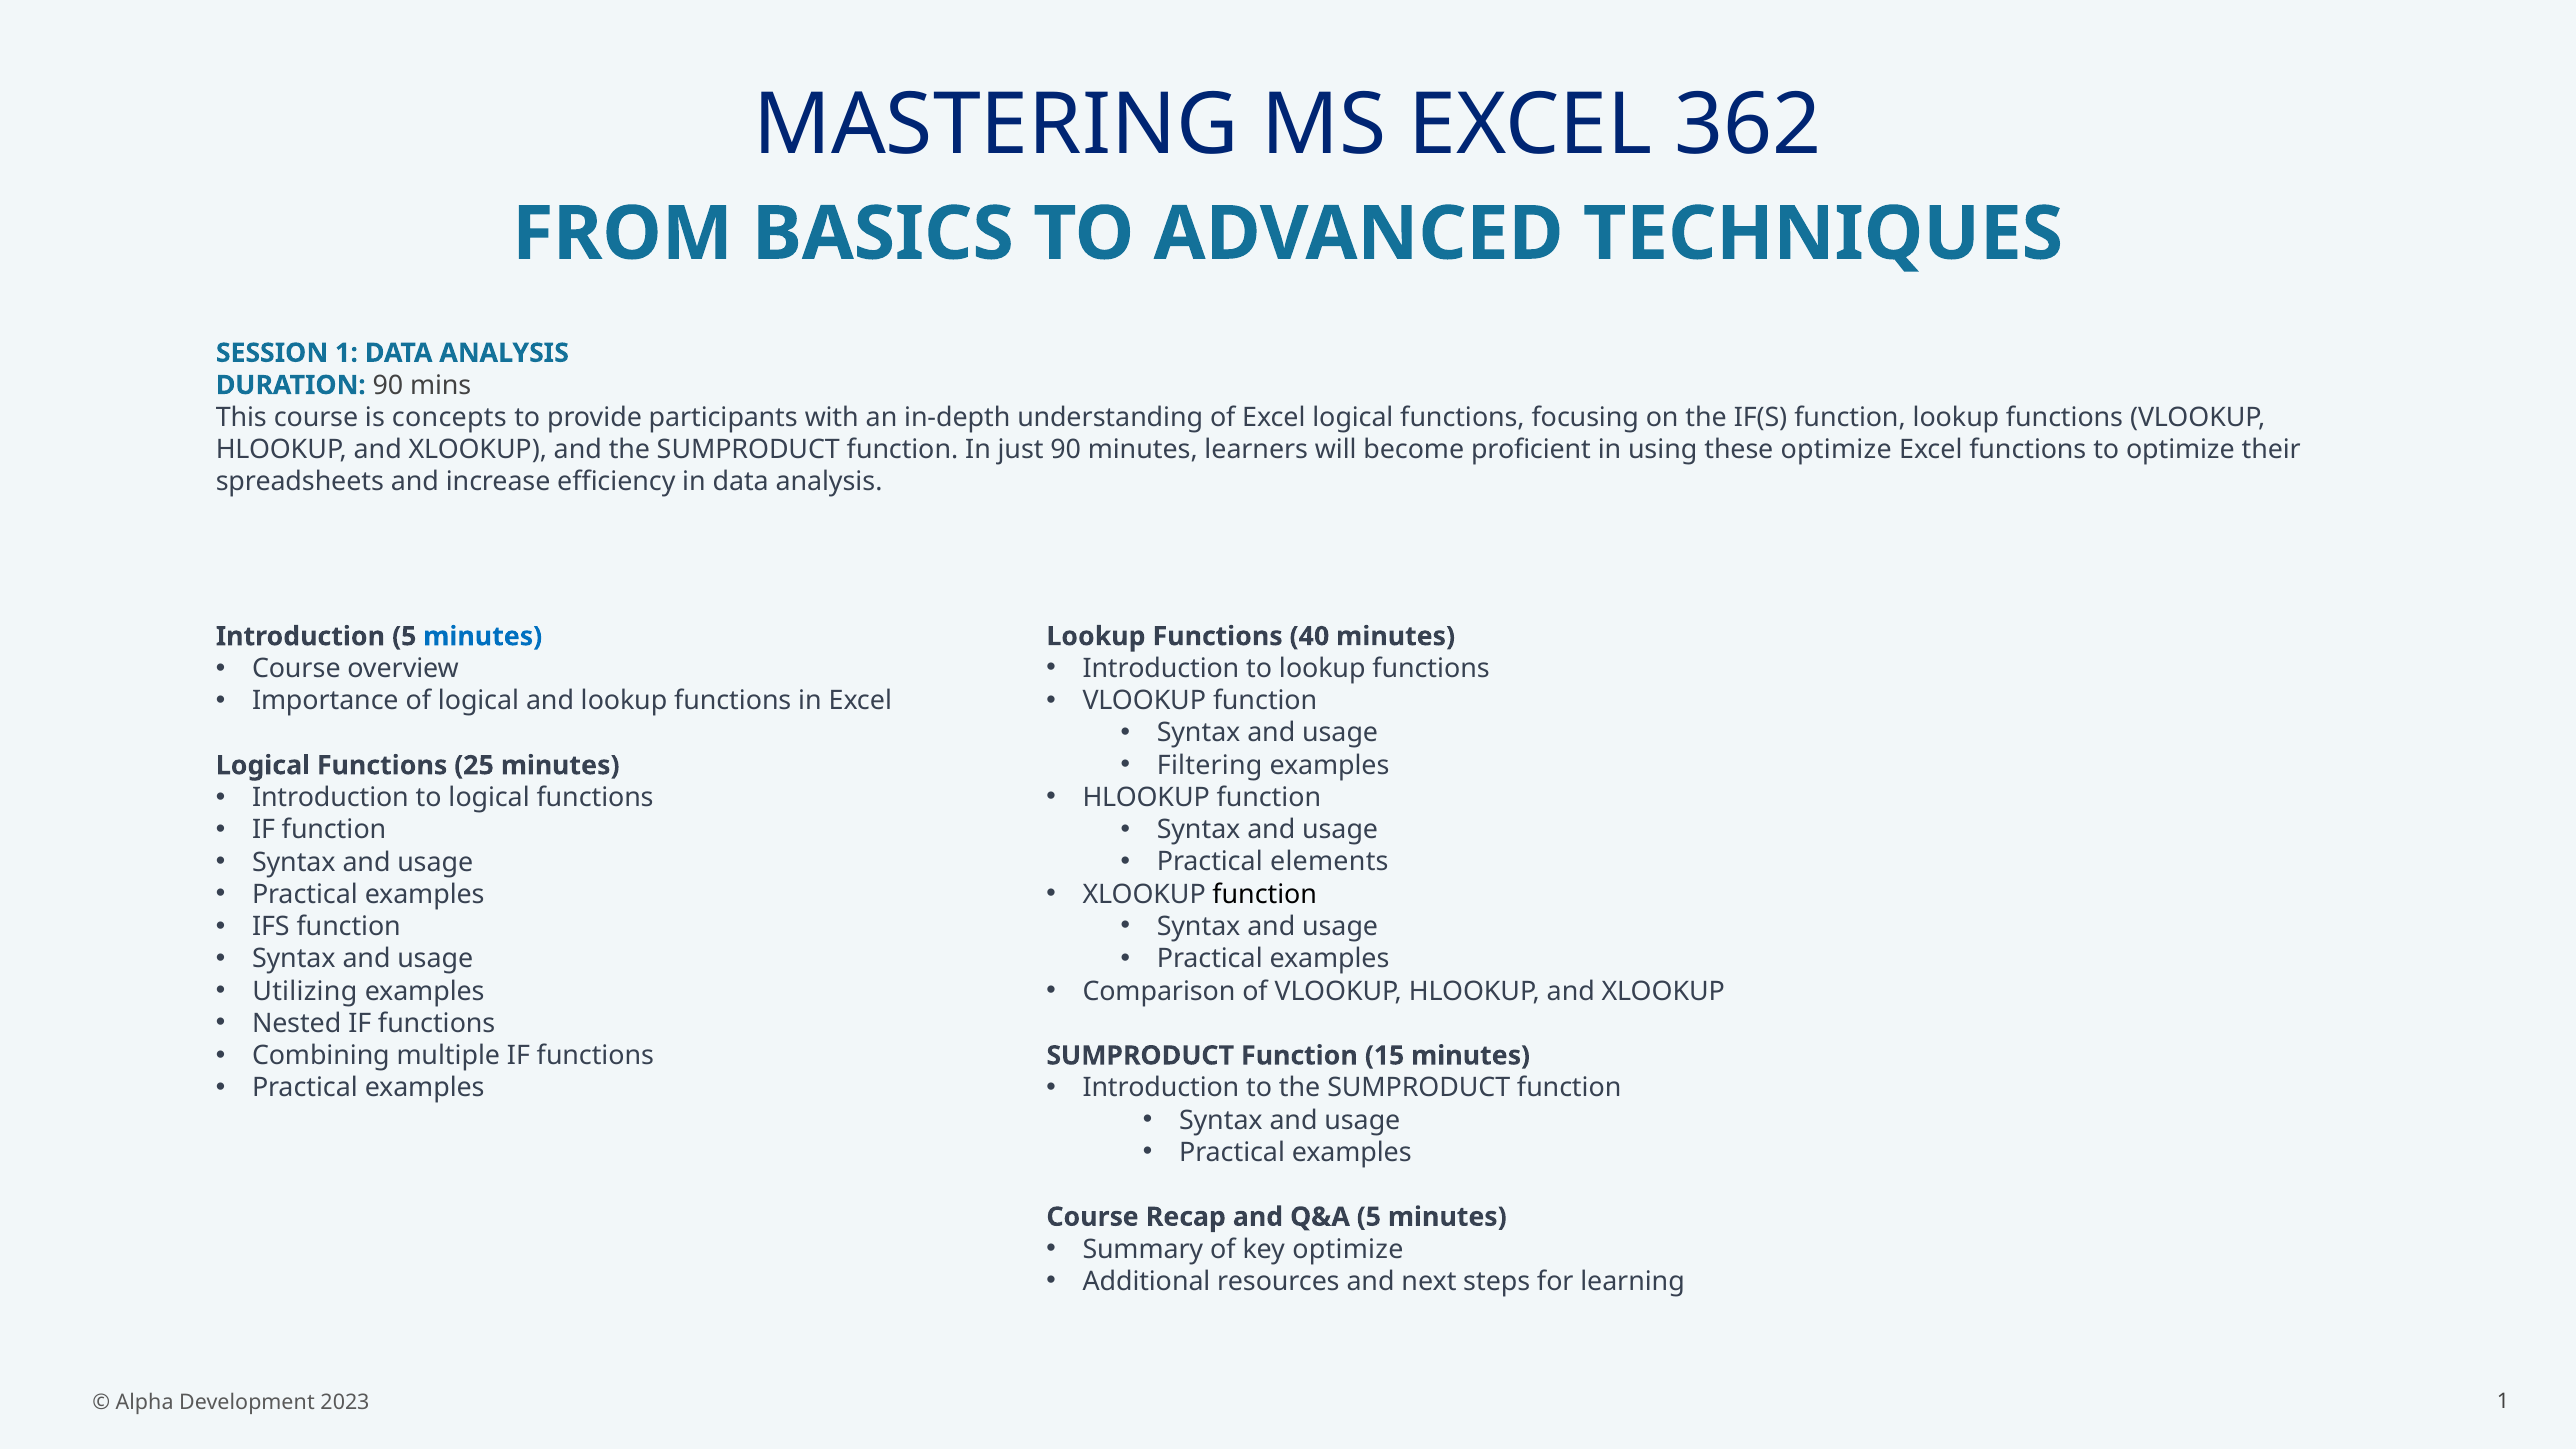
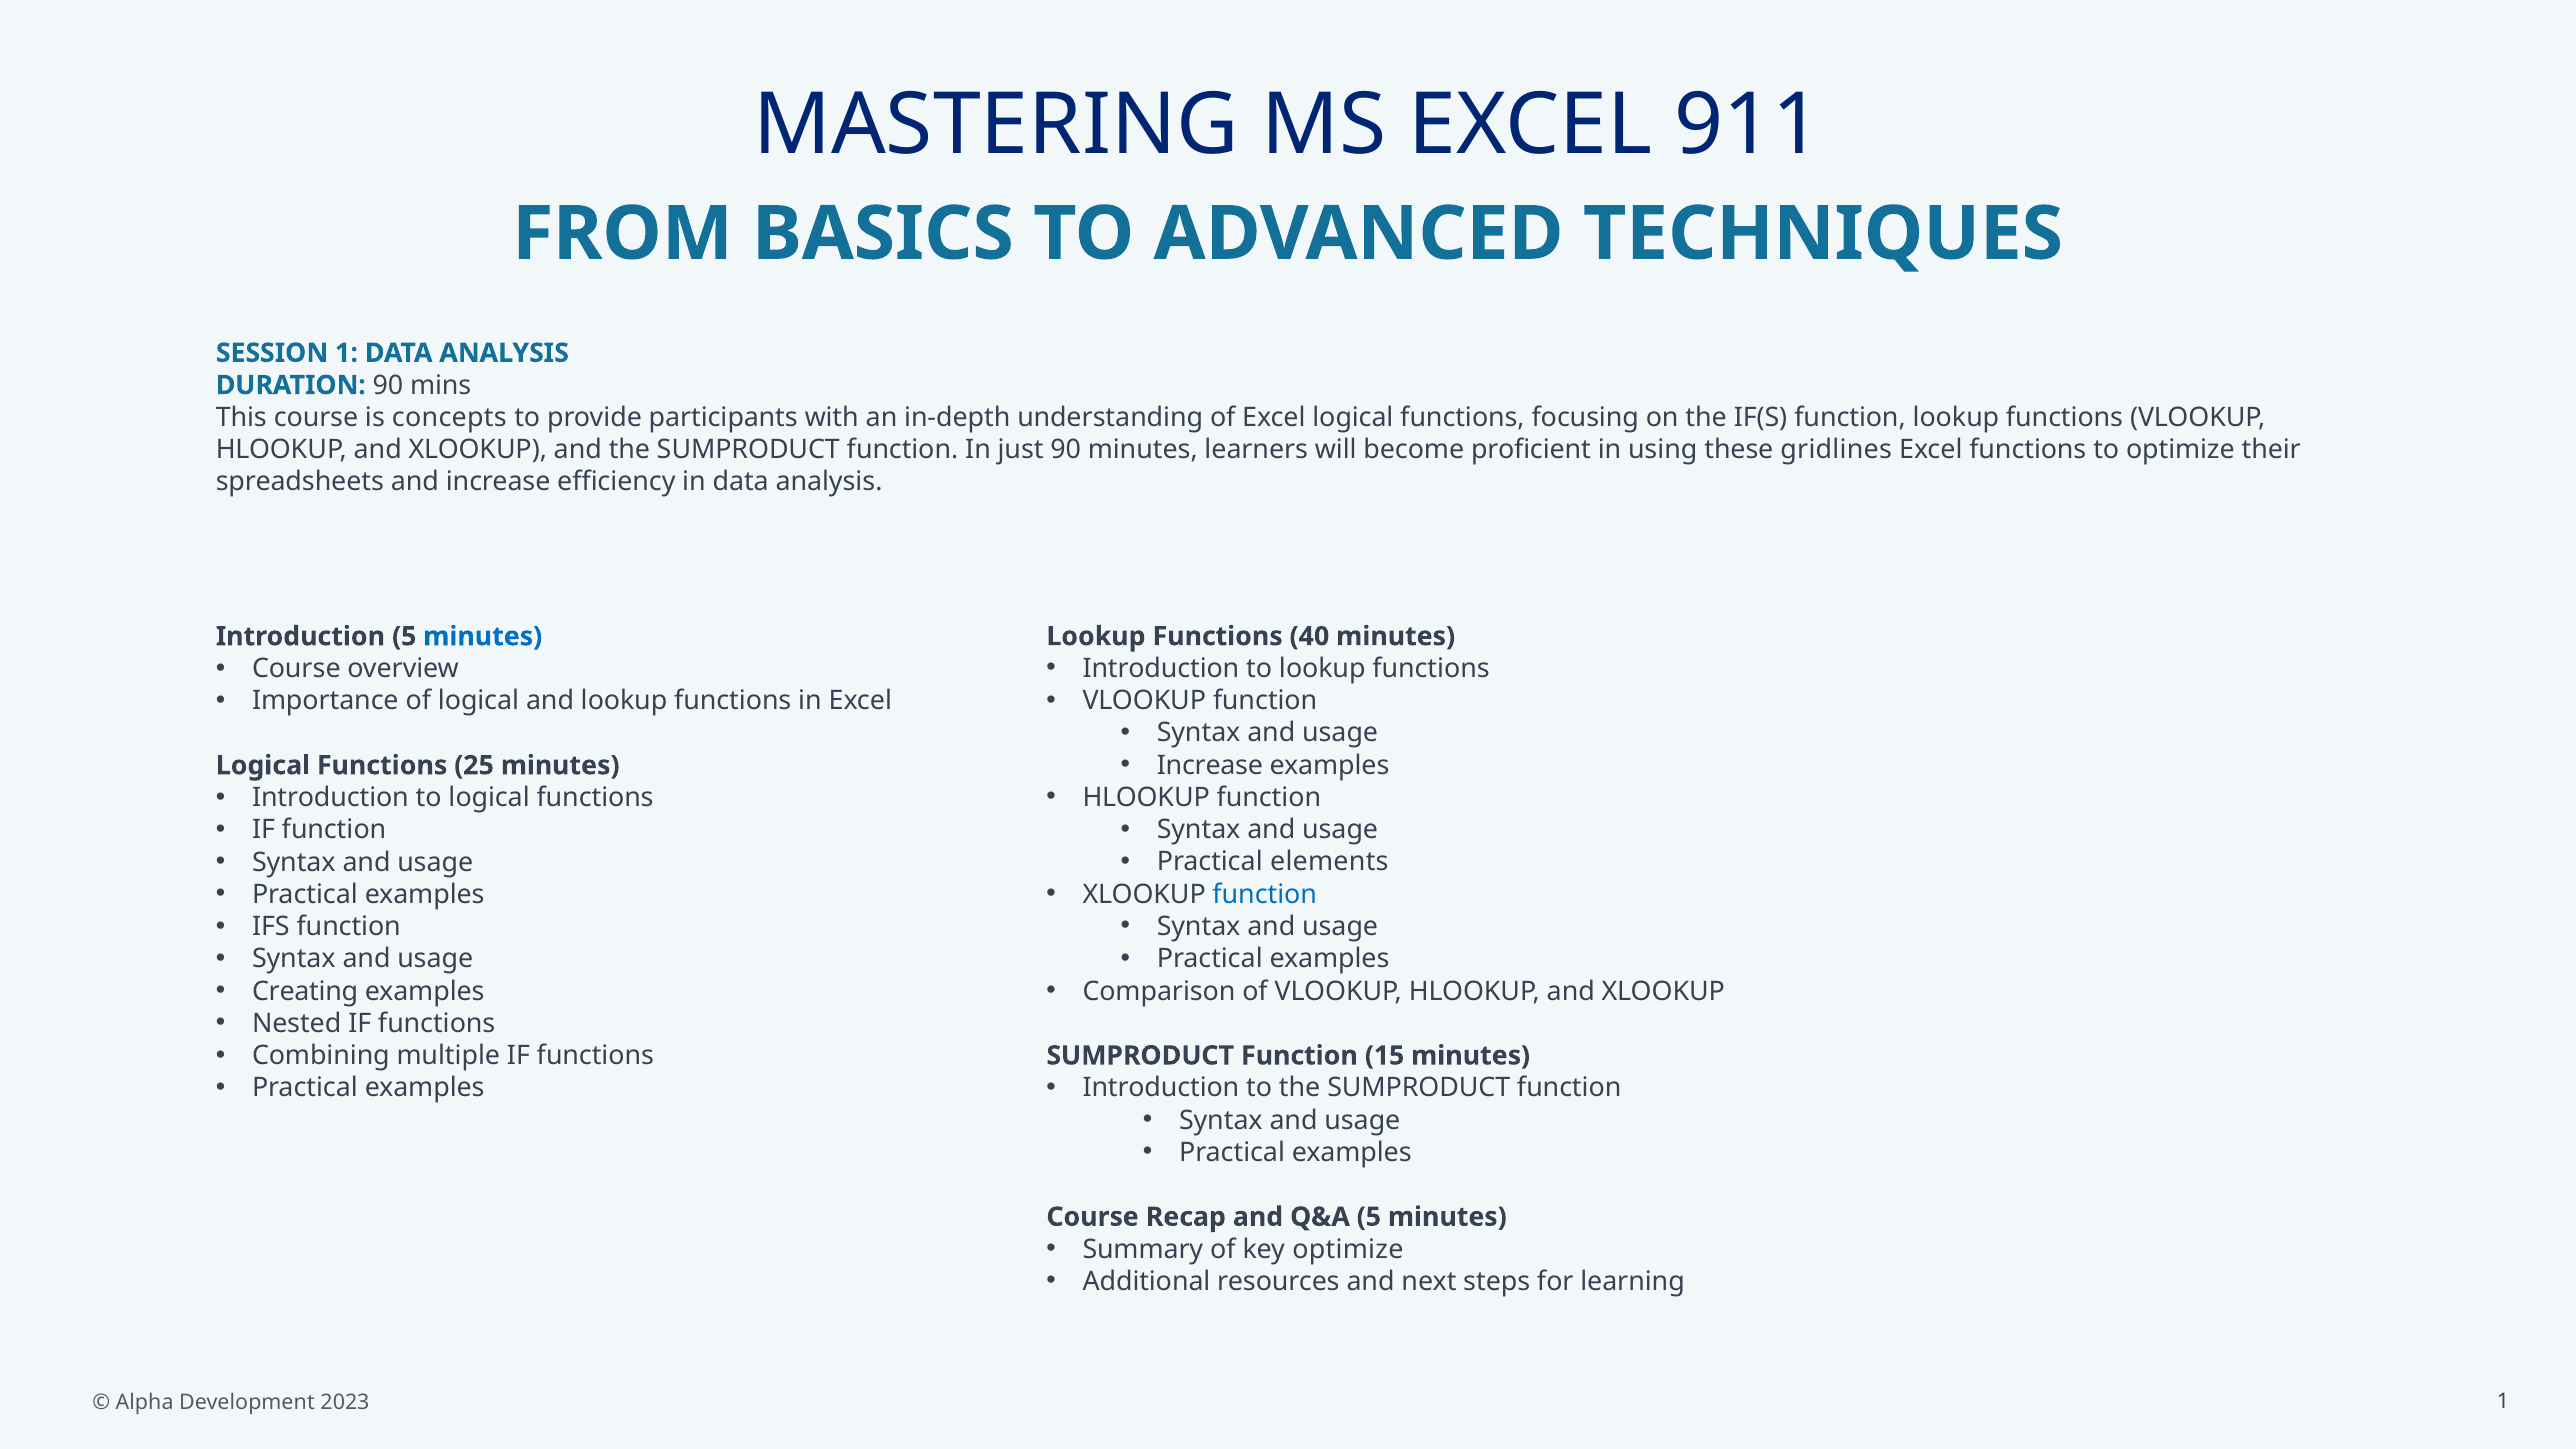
362: 362 -> 911 (1748, 125)
these optimize: optimize -> gridlines (1836, 450)
Filtering: Filtering -> Increase (1210, 765)
function colour: black -> blue (1265, 894)
Utilizing: Utilizing -> Creating (305, 991)
